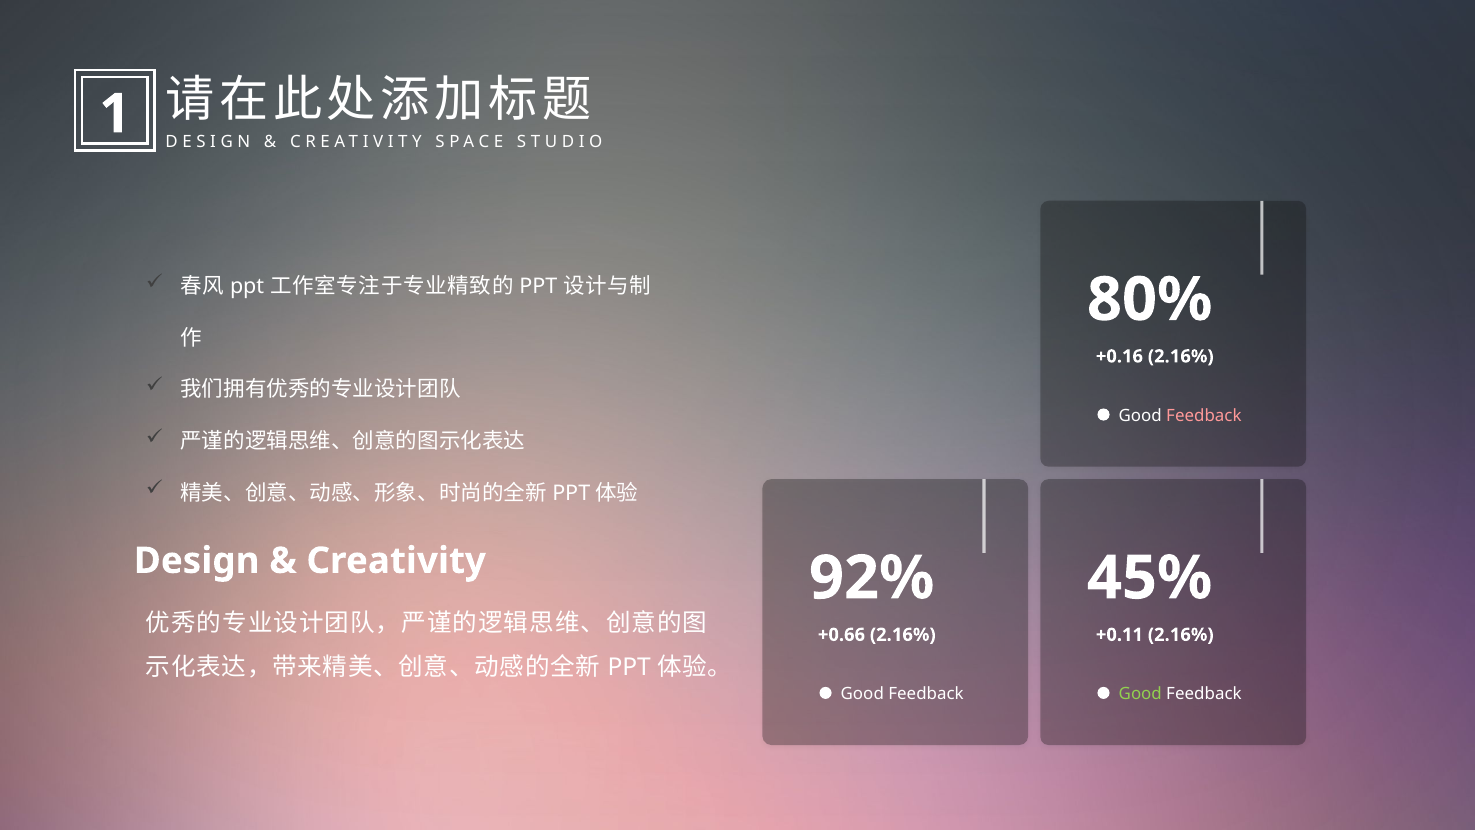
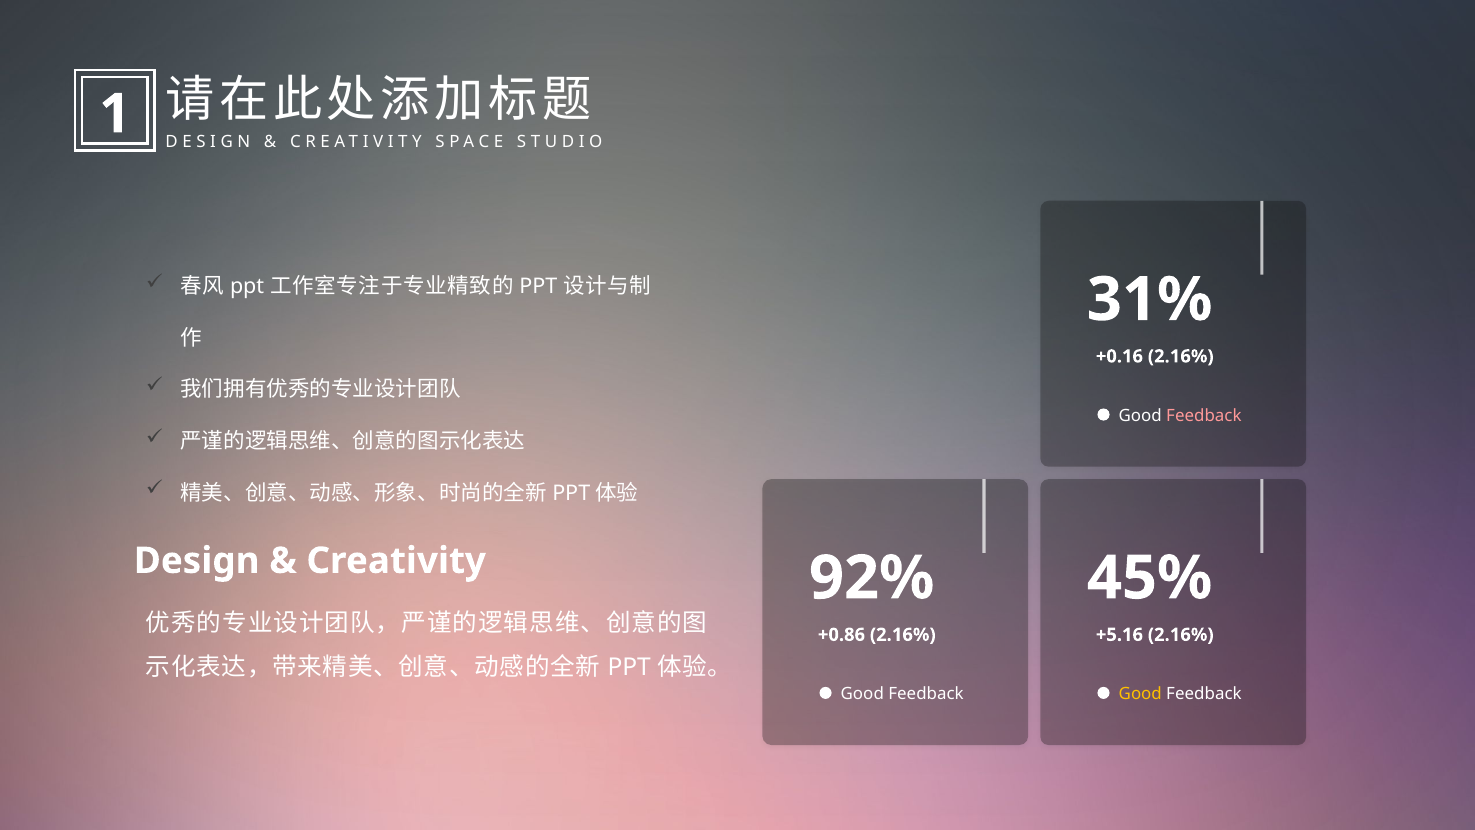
80%: 80% -> 31% (1150, 300)
+0.66: +0.66 -> +0.86 (841, 635)
+0.11: +0.11 -> +5.16 (1119, 635)
Good colour: light green -> yellow (1140, 694)
